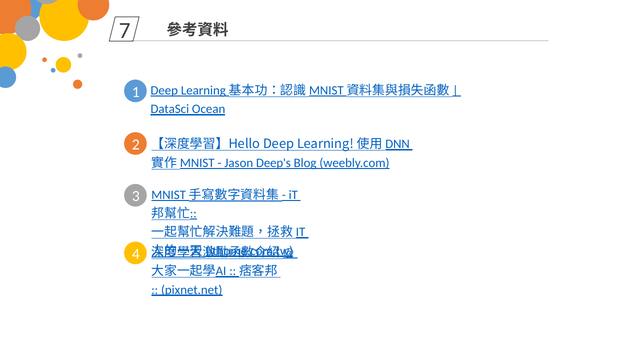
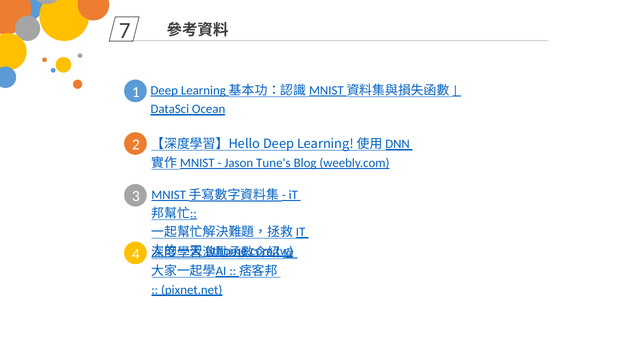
Deep's: Deep's -> Tune's (273, 163)
